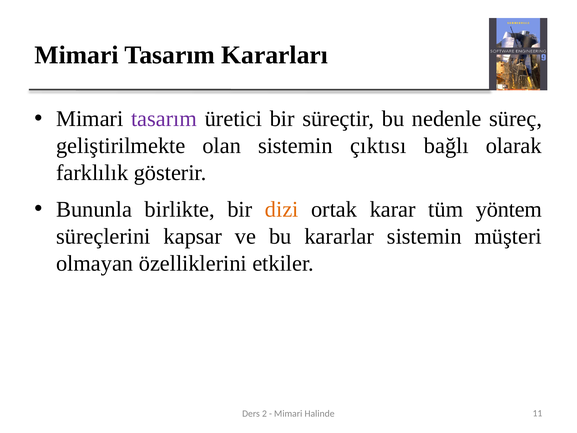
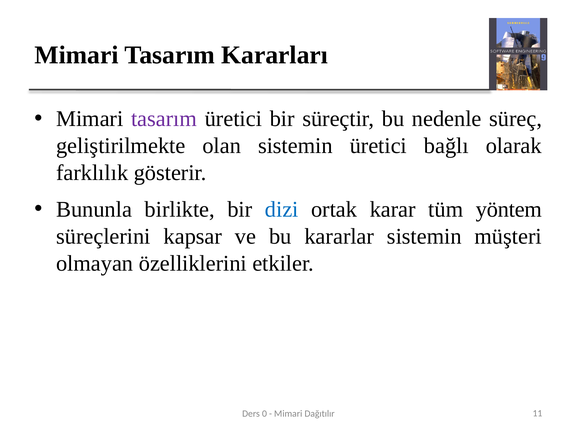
sistemin çıktısı: çıktısı -> üretici (378, 146)
dizi colour: orange -> blue (282, 209)
2: 2 -> 0 (264, 413)
Halinde: Halinde -> Dağıtılır (320, 413)
